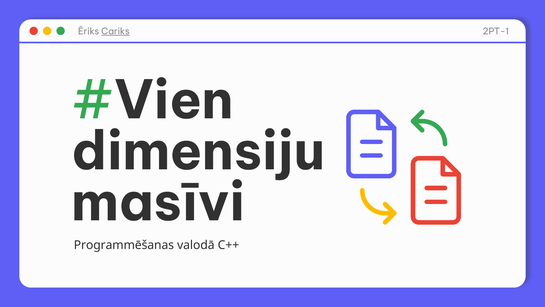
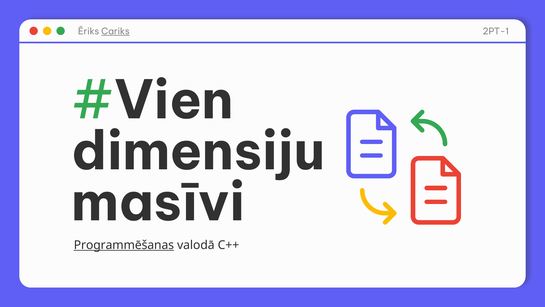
Programmēšanas underline: none -> present (124, 245)
